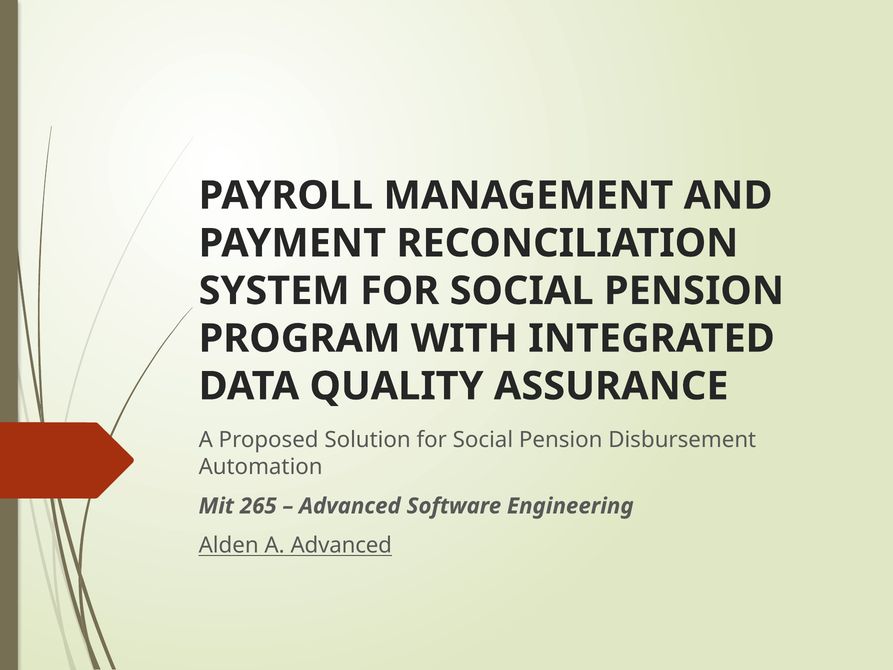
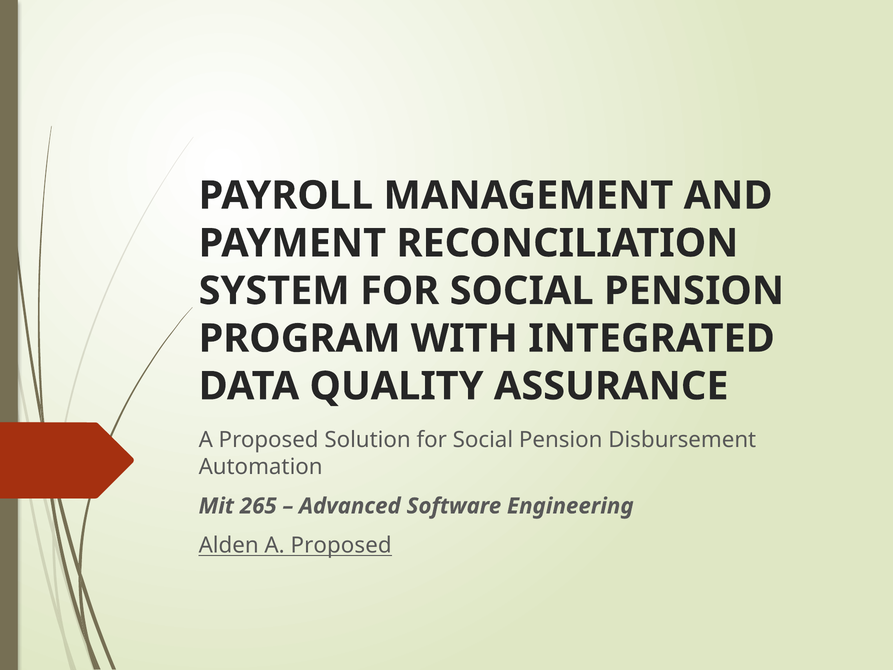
Alden A Advanced: Advanced -> Proposed (341, 545)
